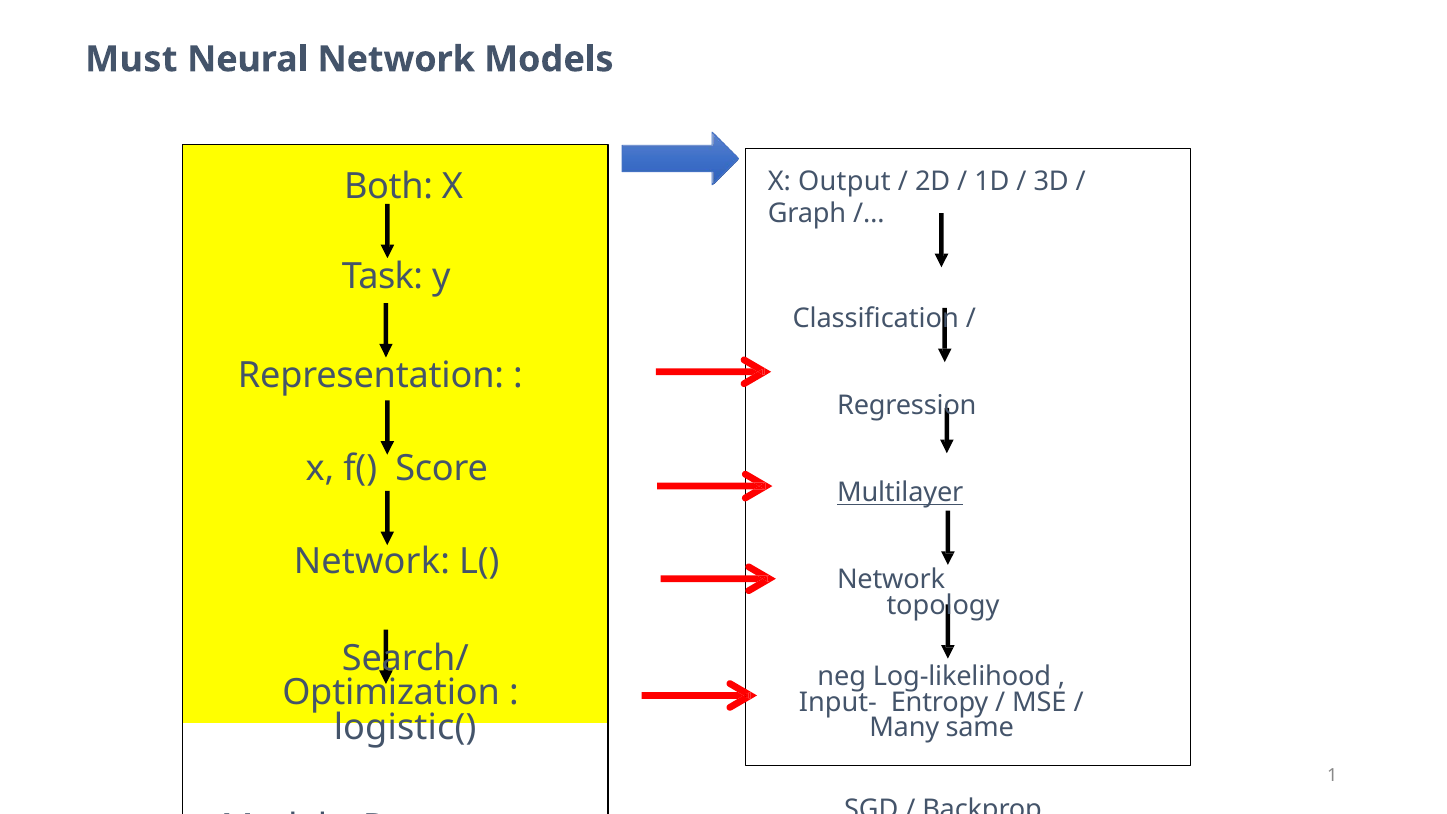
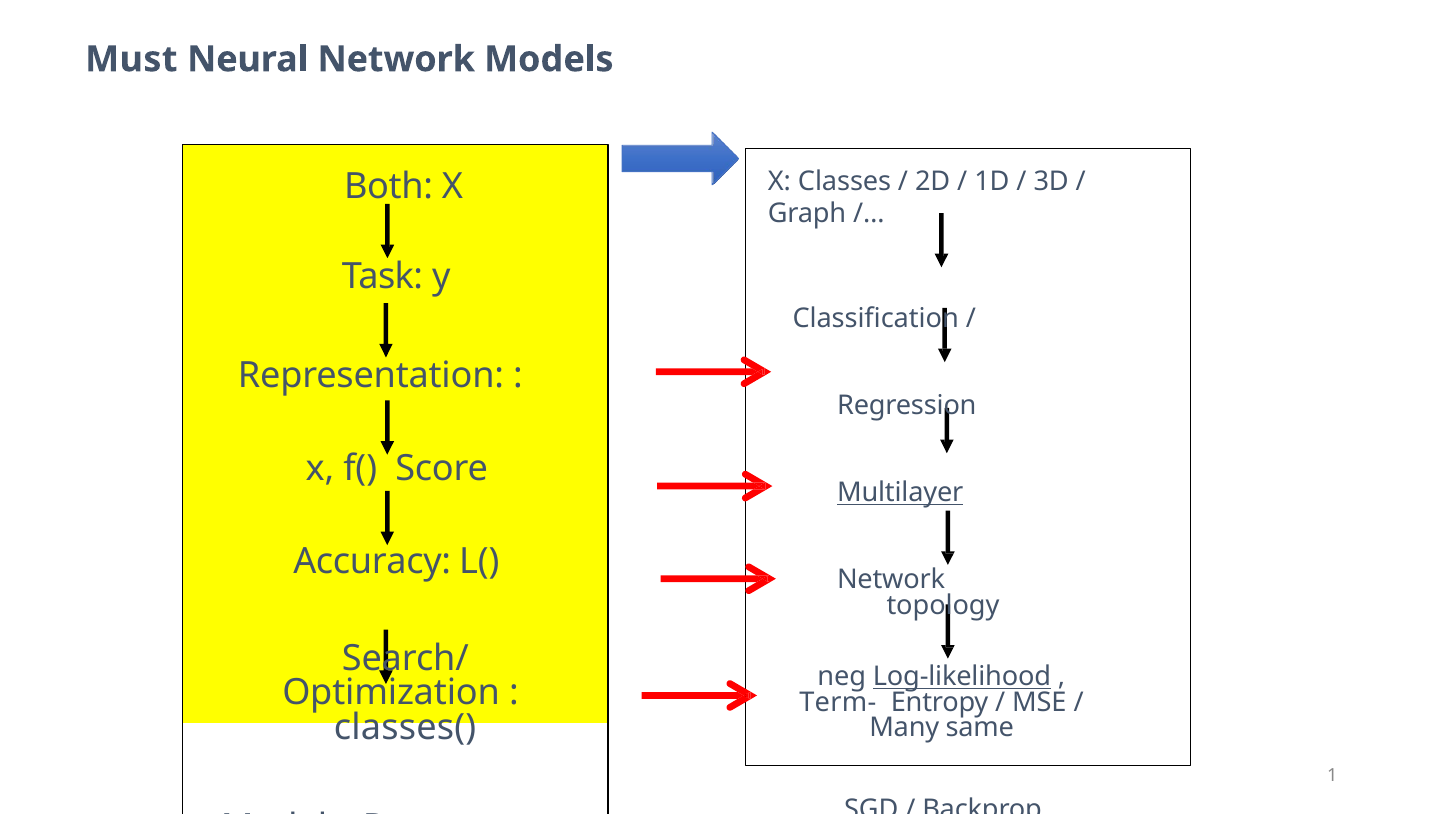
Output: Output -> Classes (845, 181)
Network: Network -> Accuracy (372, 562)
Log-likelihood underline: none -> present (962, 676)
Input-: Input- -> Term- (838, 702)
logistic(: logistic( -> classes( (405, 727)
